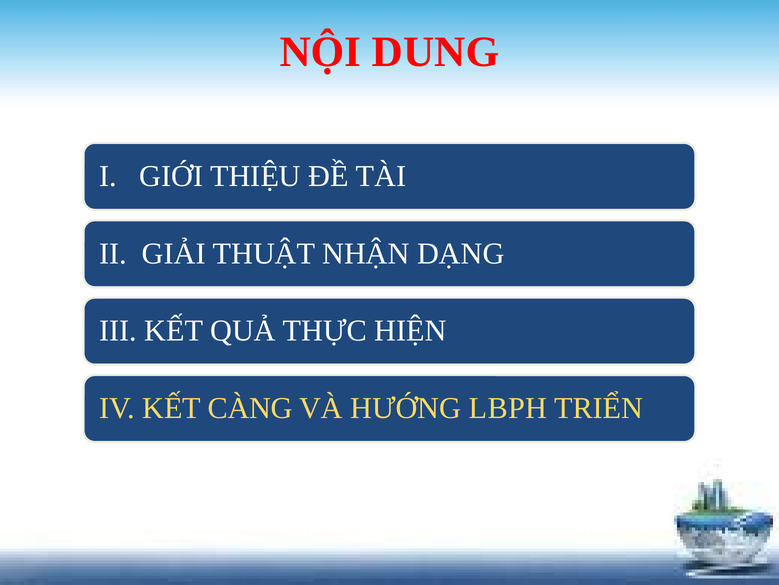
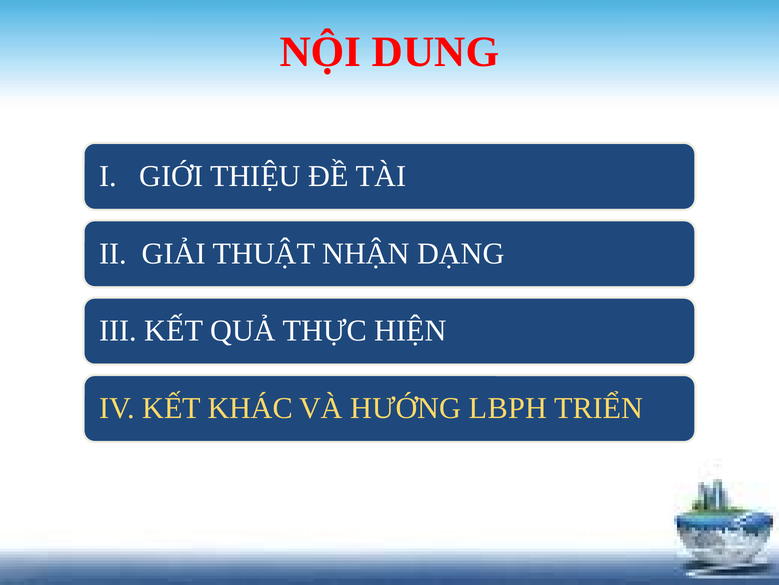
CÀNG: CÀNG -> KHÁC (250, 408)
